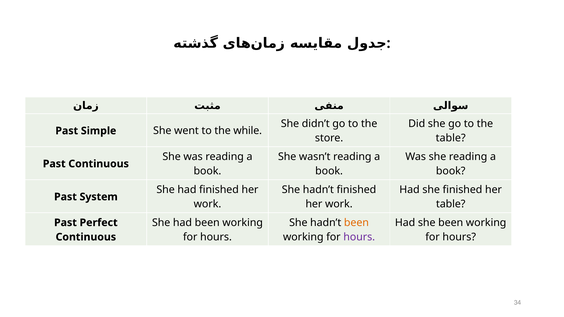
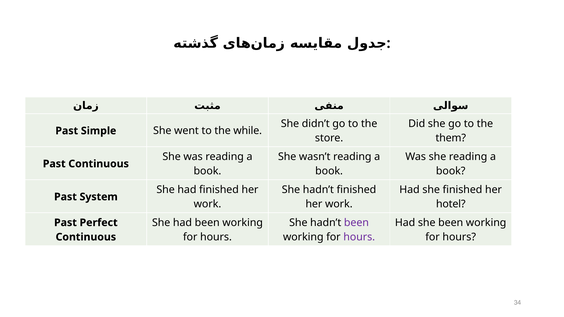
table: table -> them (451, 138)
table: table -> hotel (451, 204)
been colour: orange -> purple (356, 223)
